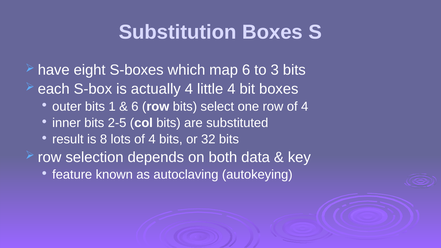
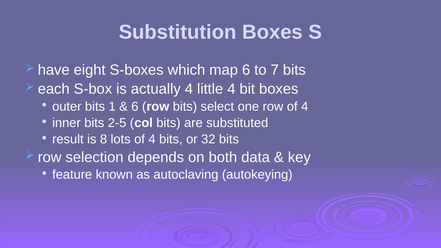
3: 3 -> 7 (275, 70)
